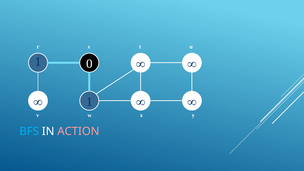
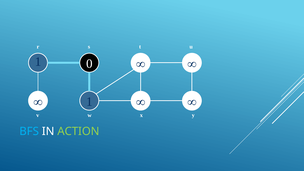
ACTION colour: pink -> light green (78, 131)
